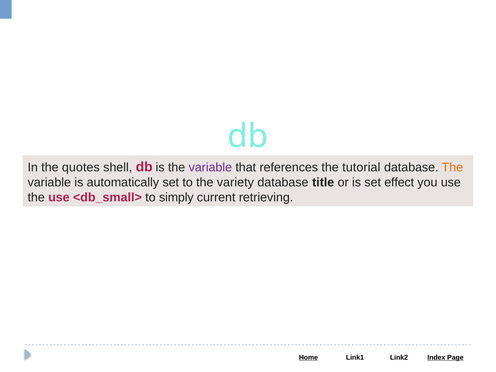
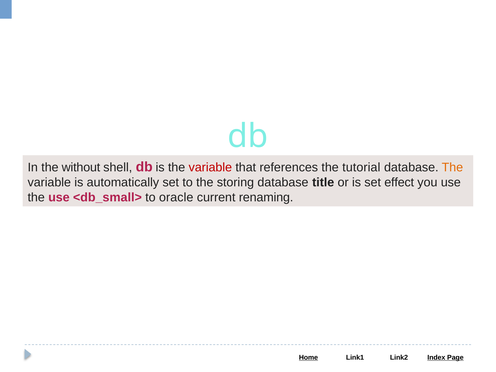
quotes: quotes -> without (81, 167)
variable colour: purple -> red (210, 167)
variety: variety -> storing (235, 183)
simply: simply -> oracle (176, 197)
retrieving: retrieving -> renaming (266, 197)
